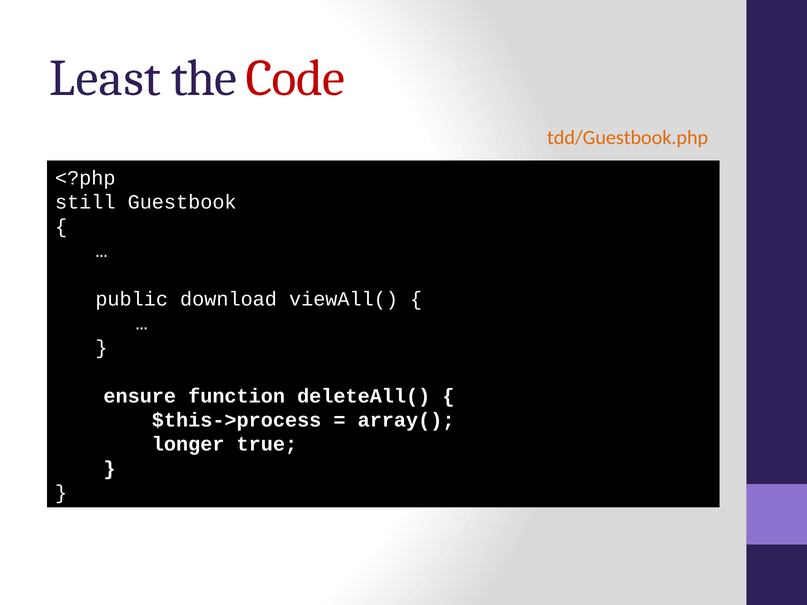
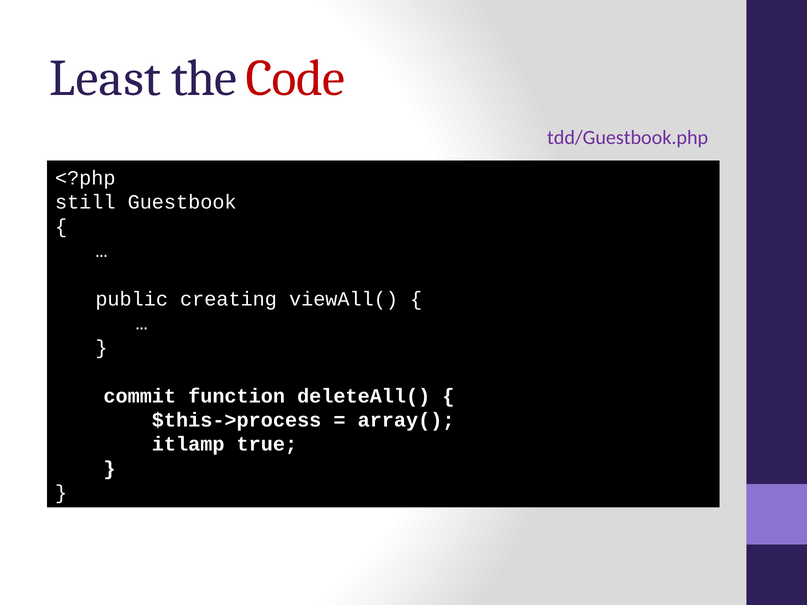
tdd/Guestbook.php colour: orange -> purple (628, 138)
download: download -> creating (229, 299)
ensure: ensure -> commit (140, 396)
longer: longer -> itlamp (188, 444)
